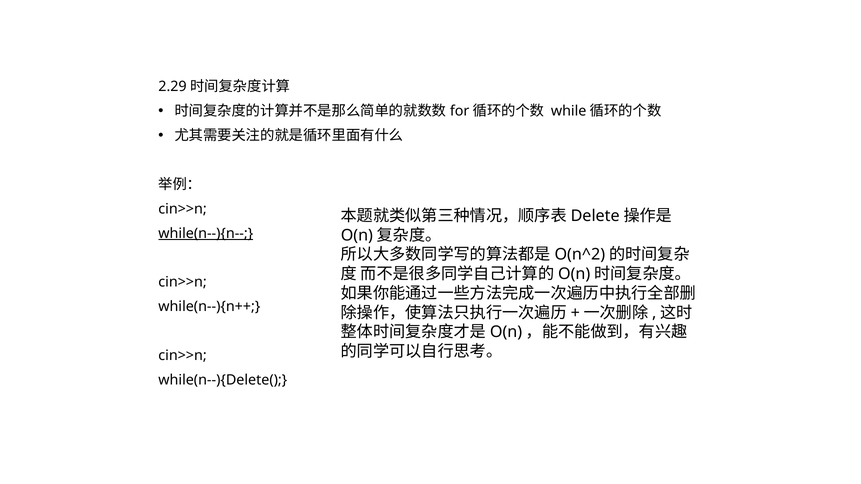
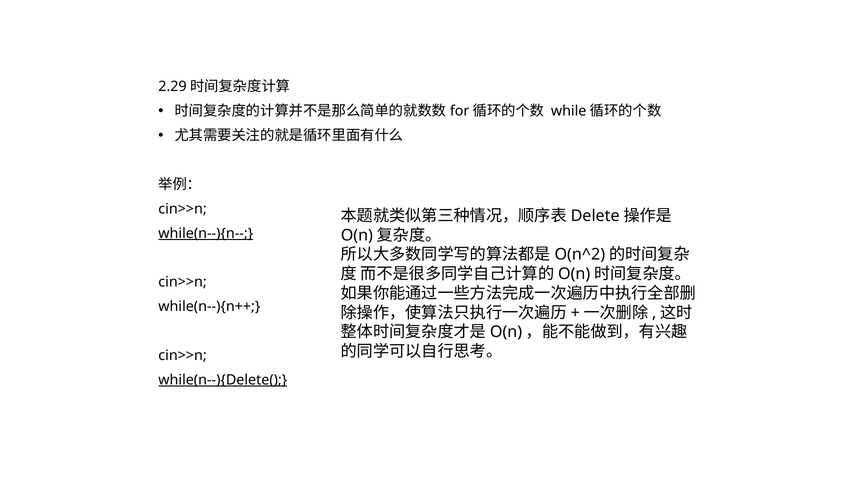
while(n--){Delete( underline: none -> present (223, 380)
